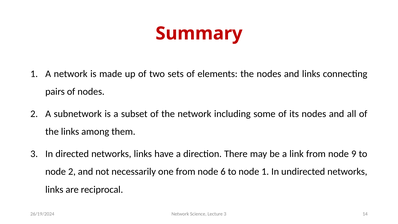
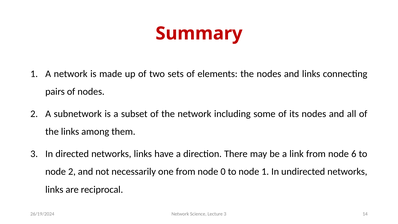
9: 9 -> 6 (354, 154)
6: 6 -> 0 (223, 172)
